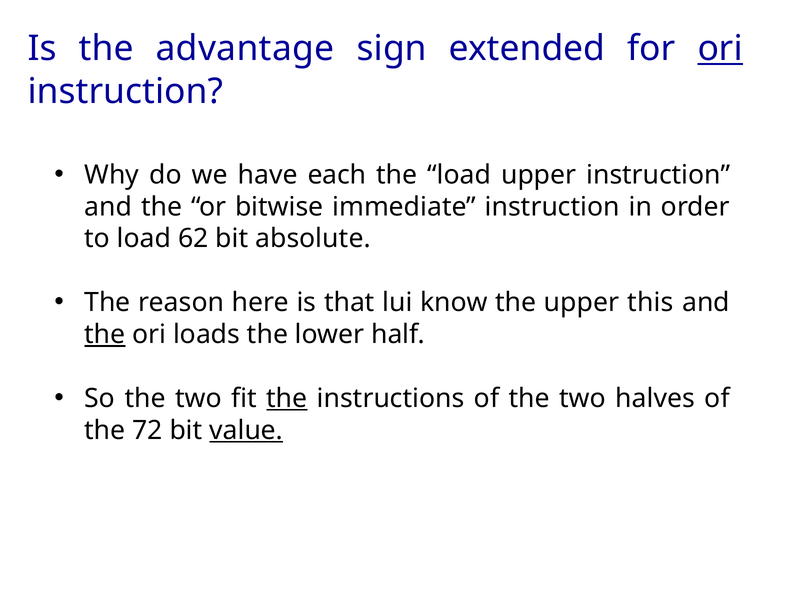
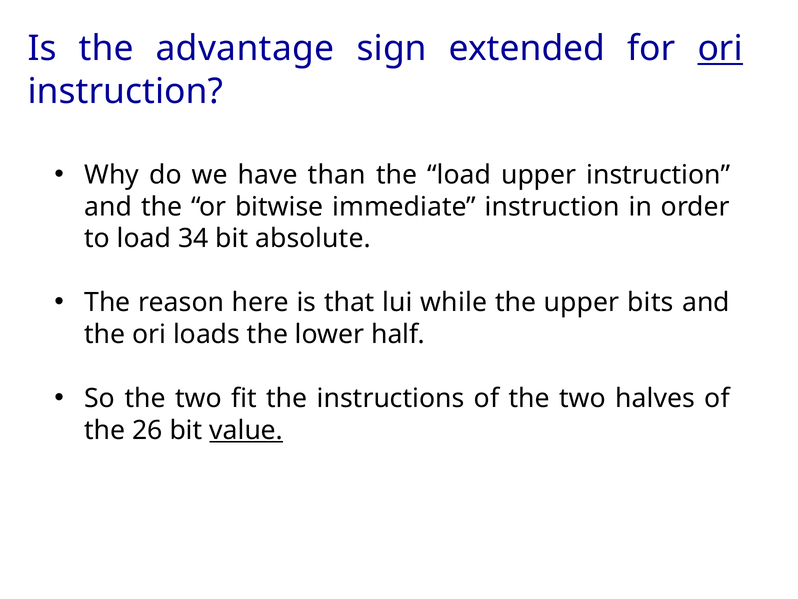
each: each -> than (337, 175)
62: 62 -> 34 (193, 239)
know: know -> while (454, 302)
this: this -> bits (651, 302)
the underline: present -> none (105, 334)
the underline: present -> none (287, 398)
72: 72 -> 26 (147, 430)
